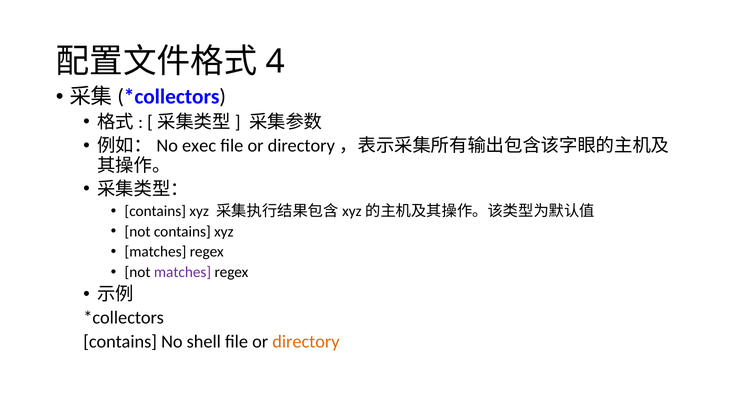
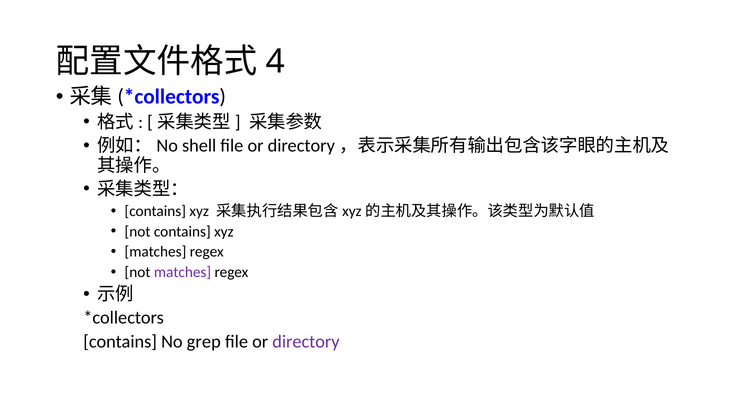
exec: exec -> shell (199, 145)
shell: shell -> grep (204, 341)
directory colour: orange -> purple (306, 341)
